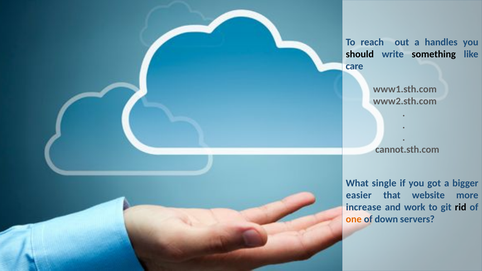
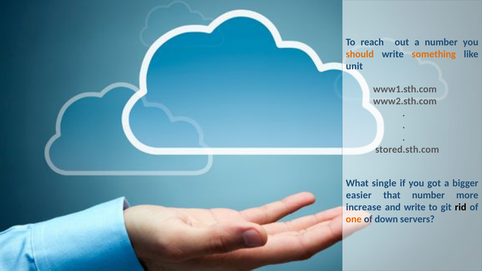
a handles: handles -> number (441, 42)
should colour: black -> orange (360, 54)
something colour: black -> orange (434, 54)
care: care -> unit (354, 66)
cannot.sth.com: cannot.sth.com -> stored.sth.com (407, 150)
that website: website -> number (428, 195)
and work: work -> write (415, 207)
